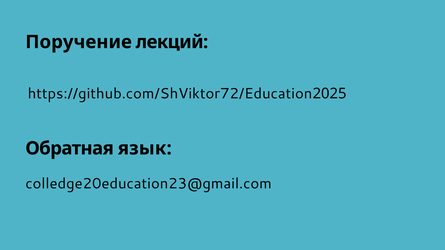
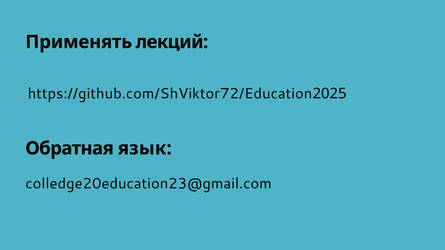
Поручение: Поручение -> Применять (79, 42)
